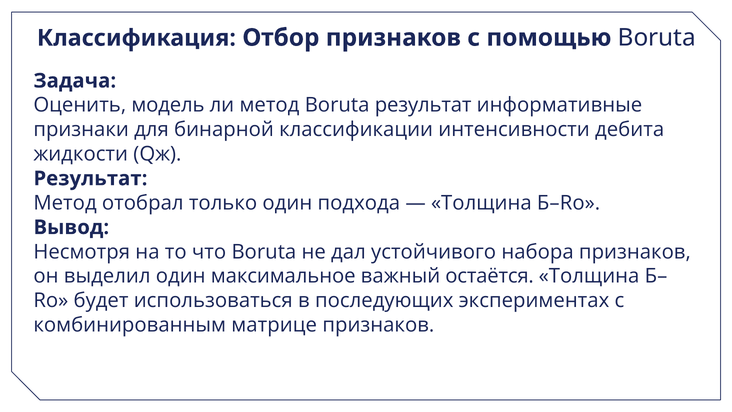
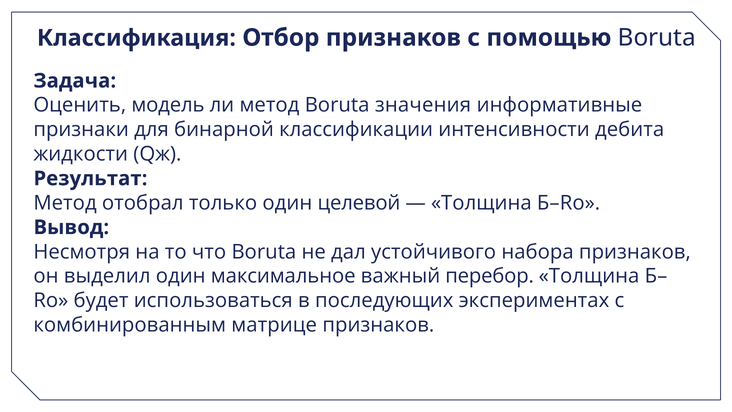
Boruta результат: результат -> значения (423, 105)
подхода: подхода -> целевой (359, 203)
остаётся: остаётся -> перебор (490, 276)
